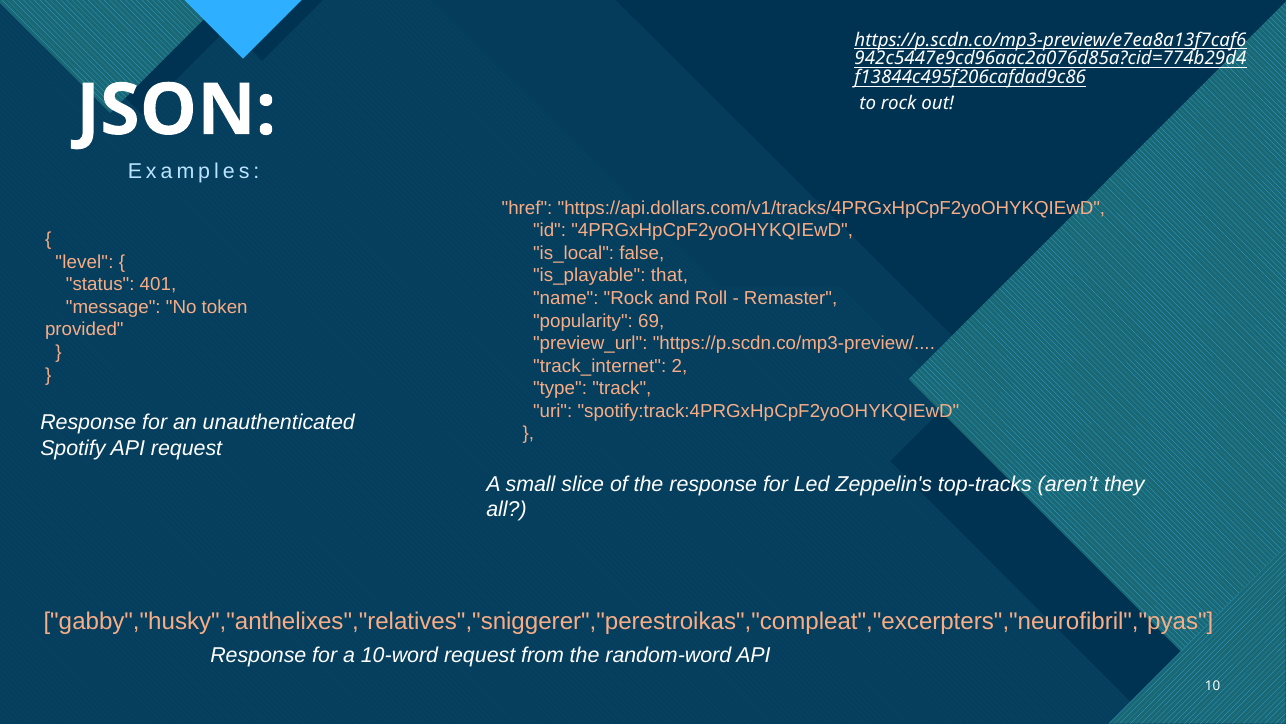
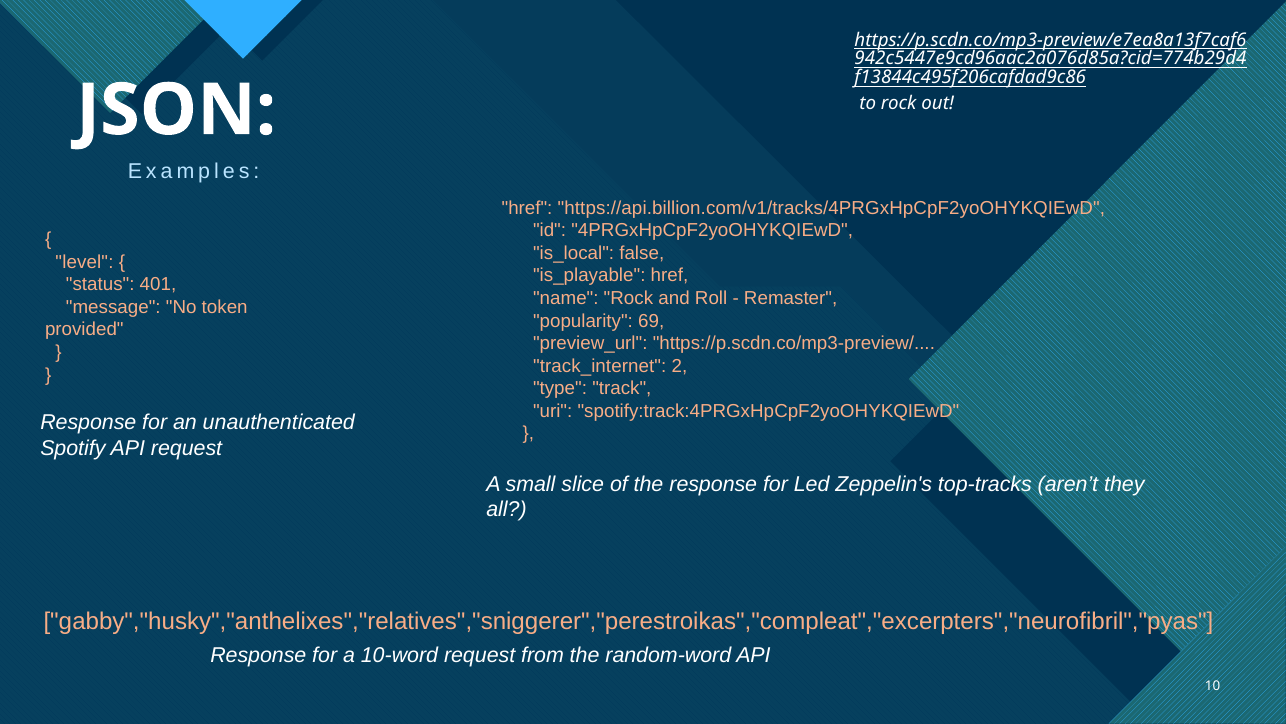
https://api.dollars.com/v1/tracks/4PRGxHpCpF2yoOHYKQIEwD: https://api.dollars.com/v1/tracks/4PRGxHpCpF2yoOHYKQIEwD -> https://api.billion.com/v1/tracks/4PRGxHpCpF2yoOHYKQIEwD (831, 208)
is_playable that: that -> href (669, 276)
